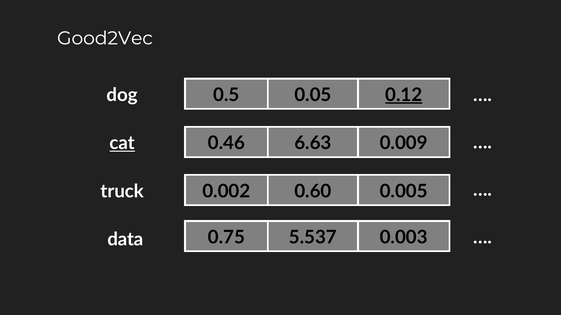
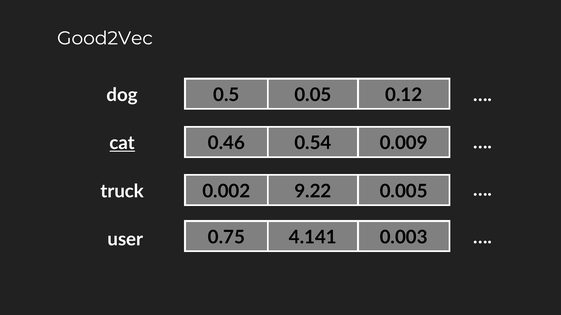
0.12 underline: present -> none (404, 95)
6.63: 6.63 -> 0.54 (313, 143)
0.60: 0.60 -> 9.22 (313, 192)
5.537: 5.537 -> 4.141 (313, 238)
data: data -> user (125, 240)
